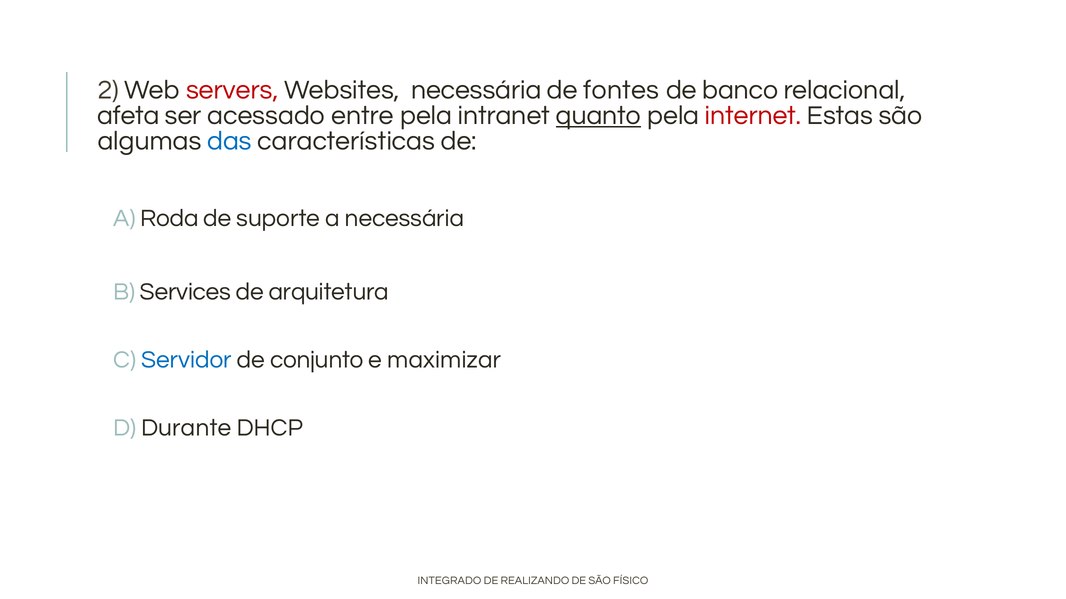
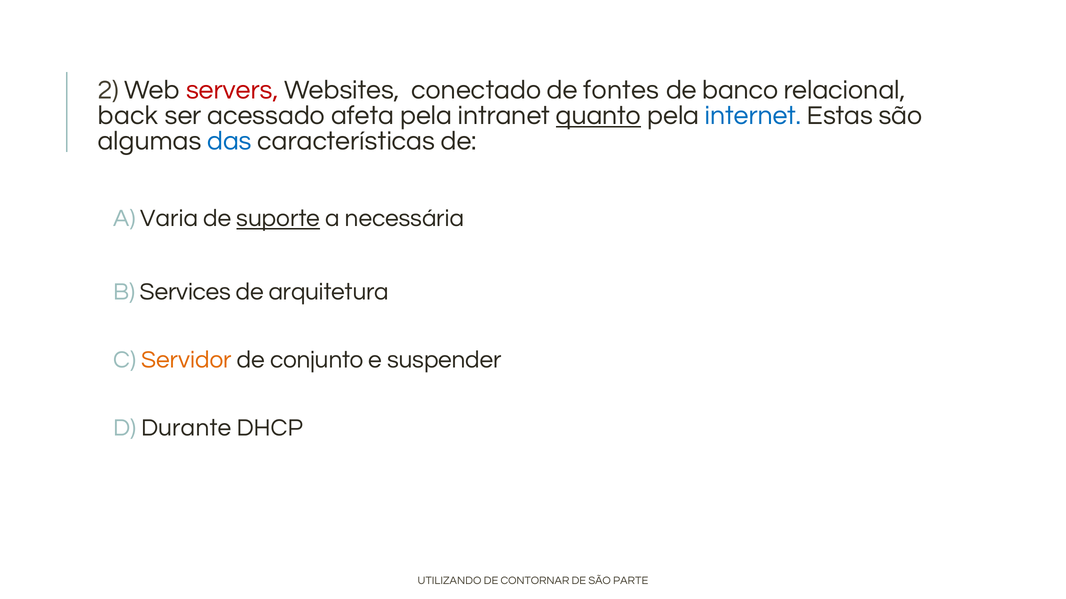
Websites necessária: necessária -> conectado (476, 90)
afeta: afeta -> back (128, 116)
entre: entre -> afeta (363, 116)
internet colour: red -> blue (753, 116)
Roda: Roda -> Varia (169, 218)
suporte underline: none -> present (278, 218)
Servidor colour: blue -> orange (186, 360)
maximizar: maximizar -> suspender (444, 360)
INTEGRADO: INTEGRADO -> UTILIZANDO (449, 581)
REALIZANDO: REALIZANDO -> CONTORNAR (535, 581)
FÍSICO: FÍSICO -> PARTE (631, 581)
